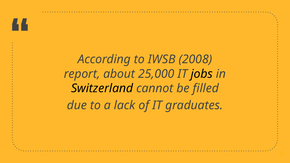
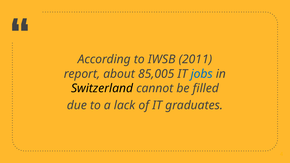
2008: 2008 -> 2011 (195, 59)
25,000: 25,000 -> 85,005 (156, 74)
jobs colour: black -> blue (202, 74)
